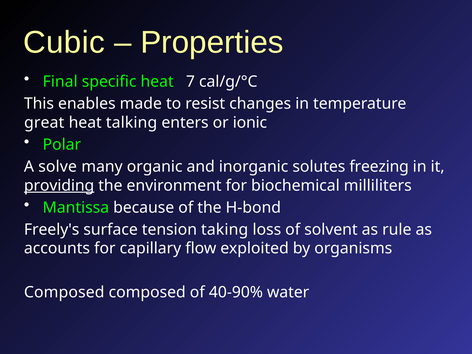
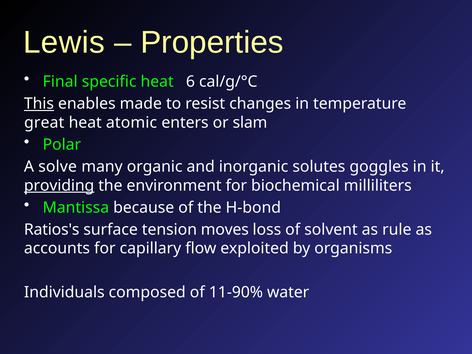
Cubic: Cubic -> Lewis (64, 42)
7: 7 -> 6 (190, 82)
This underline: none -> present (39, 104)
talking: talking -> atomic (132, 123)
ionic: ionic -> slam (250, 123)
freezing: freezing -> goggles (379, 167)
Freely's: Freely's -> Ratios's (52, 230)
taking: taking -> moves (225, 230)
Composed: Composed -> Individuals (64, 292)
40-90%: 40-90% -> 11-90% (236, 292)
